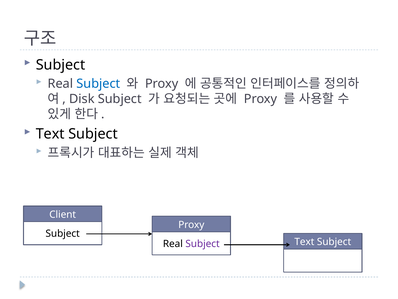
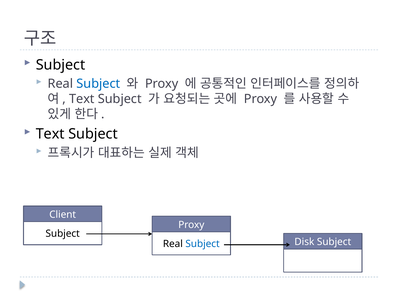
Disk: Disk -> Text (82, 99)
Text: Text -> Disk (304, 242)
Subject colour: purple -> blue (203, 243)
